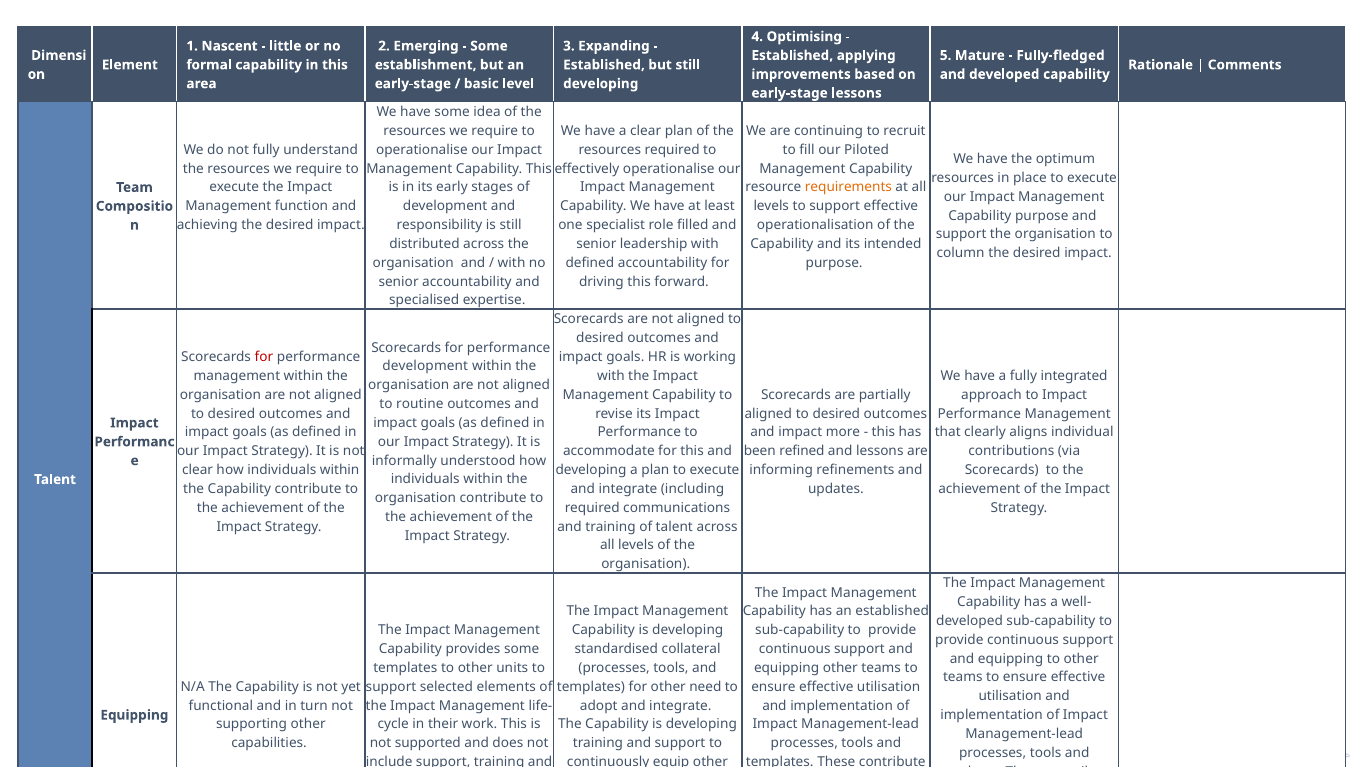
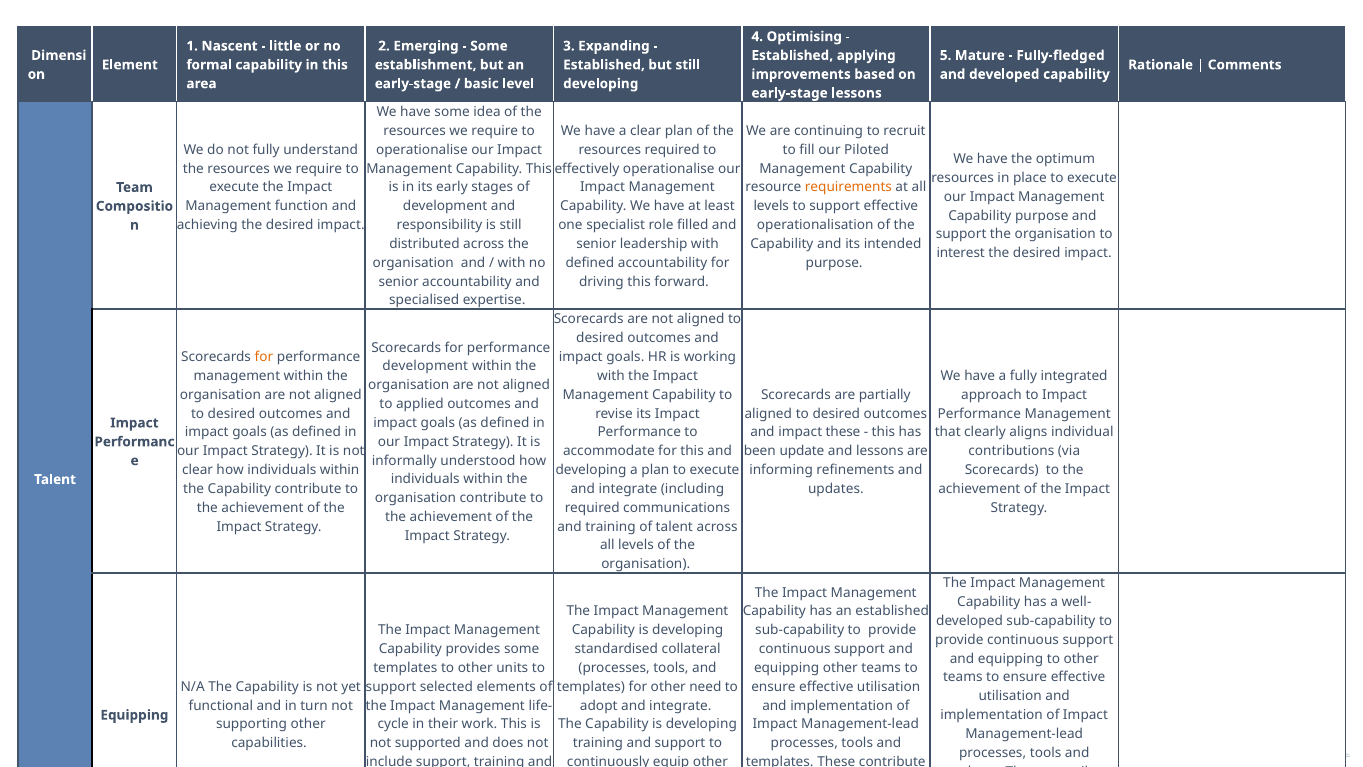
column: column -> interest (961, 253)
for colour: red -> orange (264, 357)
routine: routine -> applied (420, 404)
impact more: more -> these (843, 432)
refined: refined -> update (802, 451)
